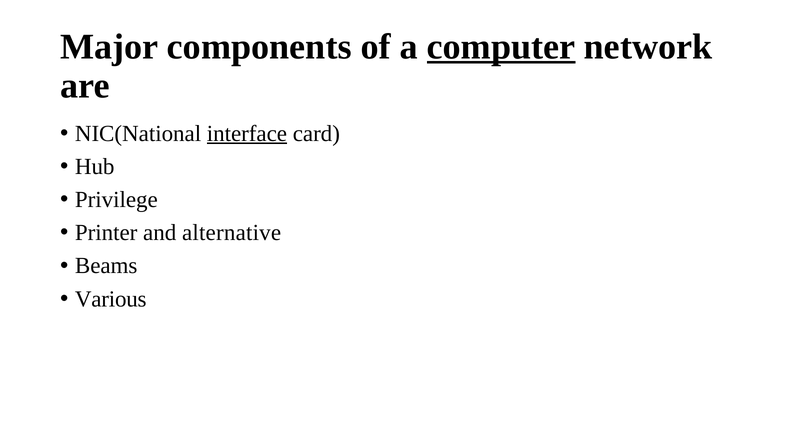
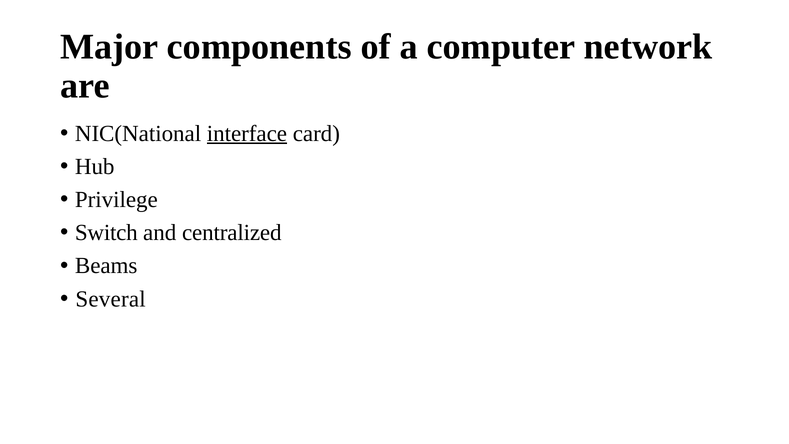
computer underline: present -> none (501, 47)
Printer: Printer -> Switch (106, 233)
alternative: alternative -> centralized (232, 233)
Various: Various -> Several (111, 299)
